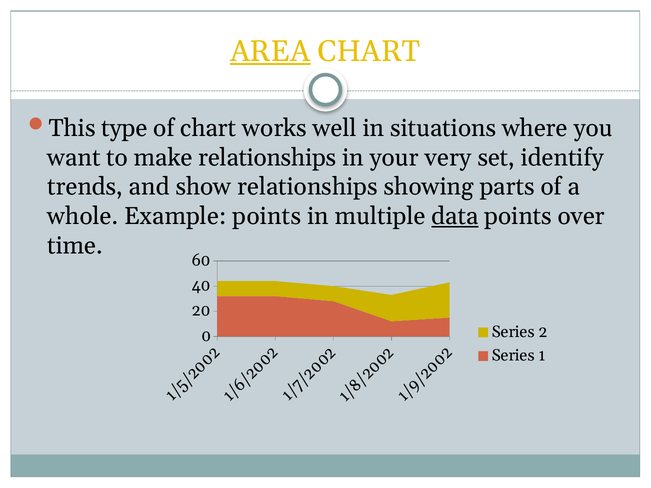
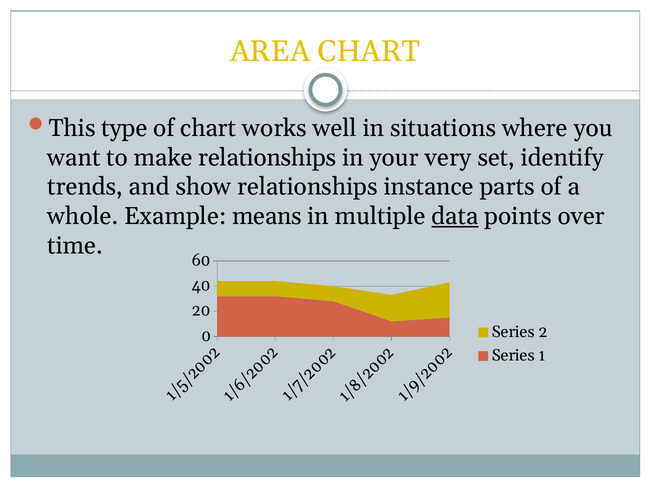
AREA underline: present -> none (270, 51)
showing: showing -> instance (429, 187)
Example points: points -> means (267, 216)
